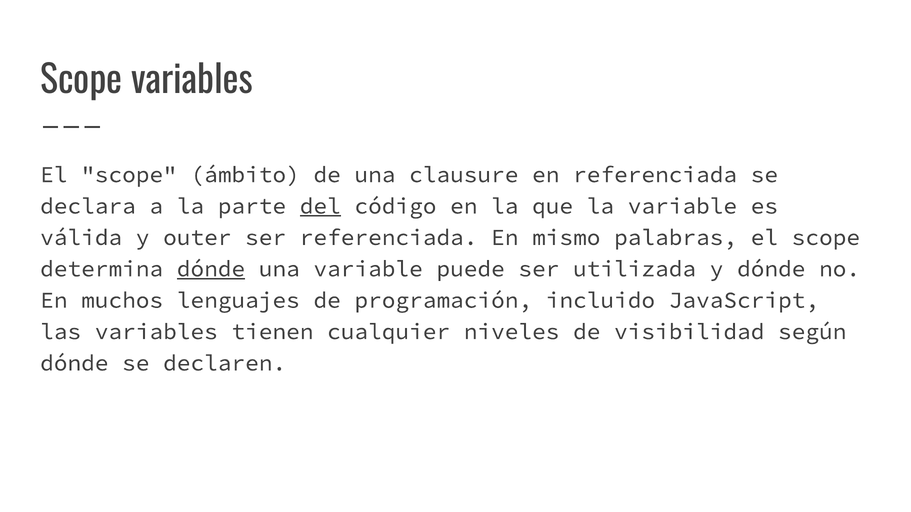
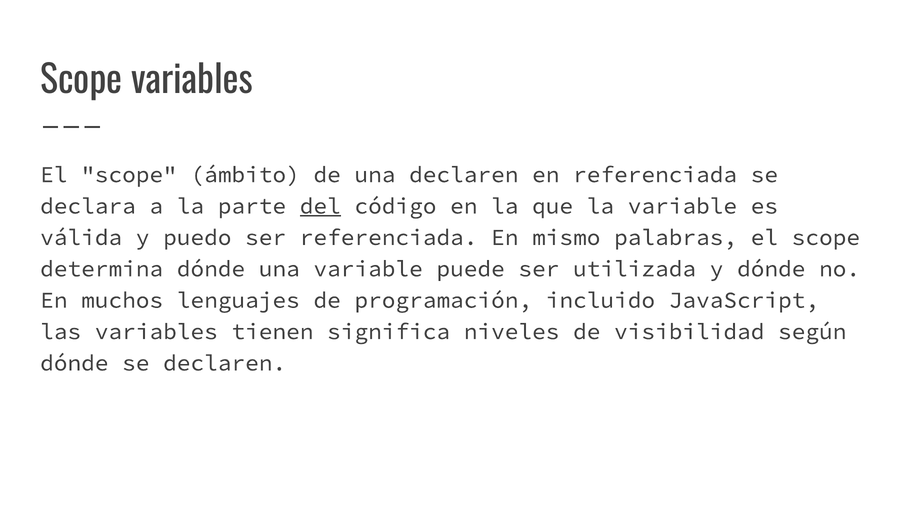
una clausure: clausure -> declaren (464, 175)
outer: outer -> puedo (197, 238)
dónde underline: present -> none (211, 269)
cualquier: cualquier -> significa (389, 332)
